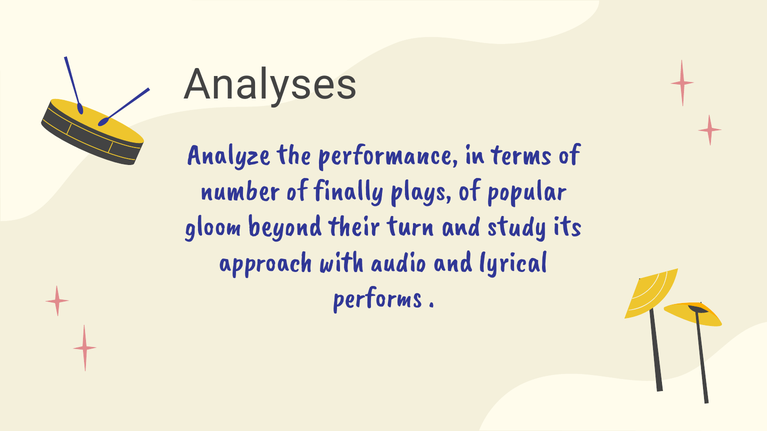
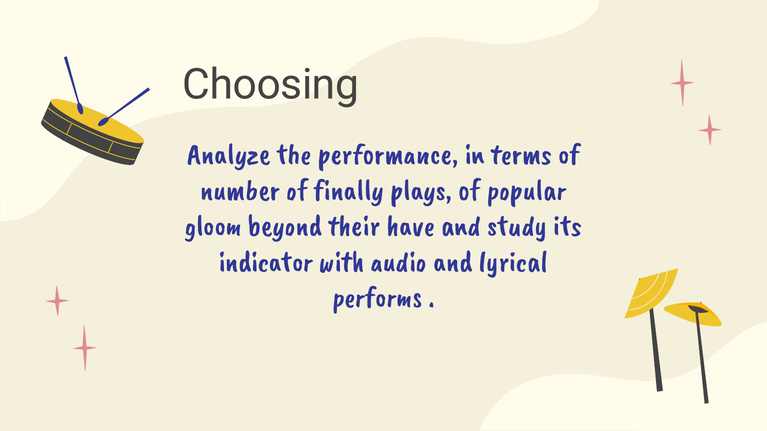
Analyses: Analyses -> Choosing (271, 85)
turn: turn -> have (411, 226)
approach: approach -> indicator (266, 262)
